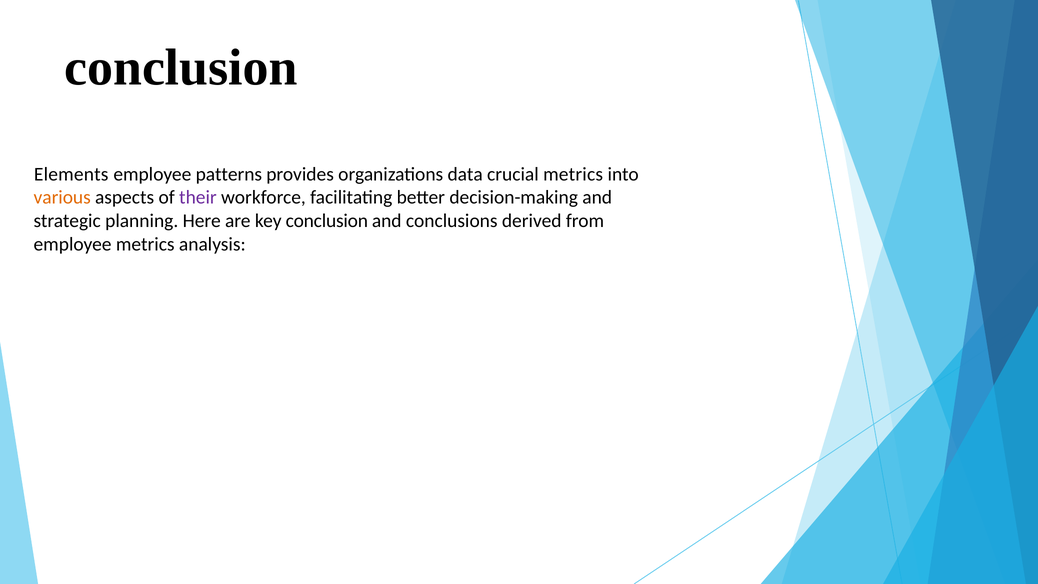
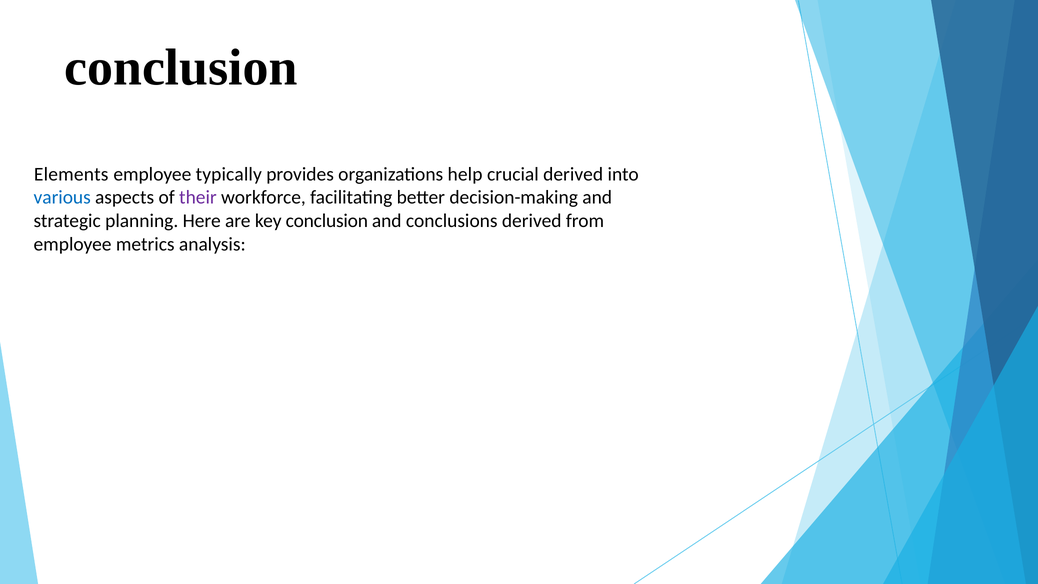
patterns: patterns -> typically (229, 174)
data: data -> help (465, 174)
crucial metrics: metrics -> derived (573, 174)
various colour: orange -> blue (62, 197)
